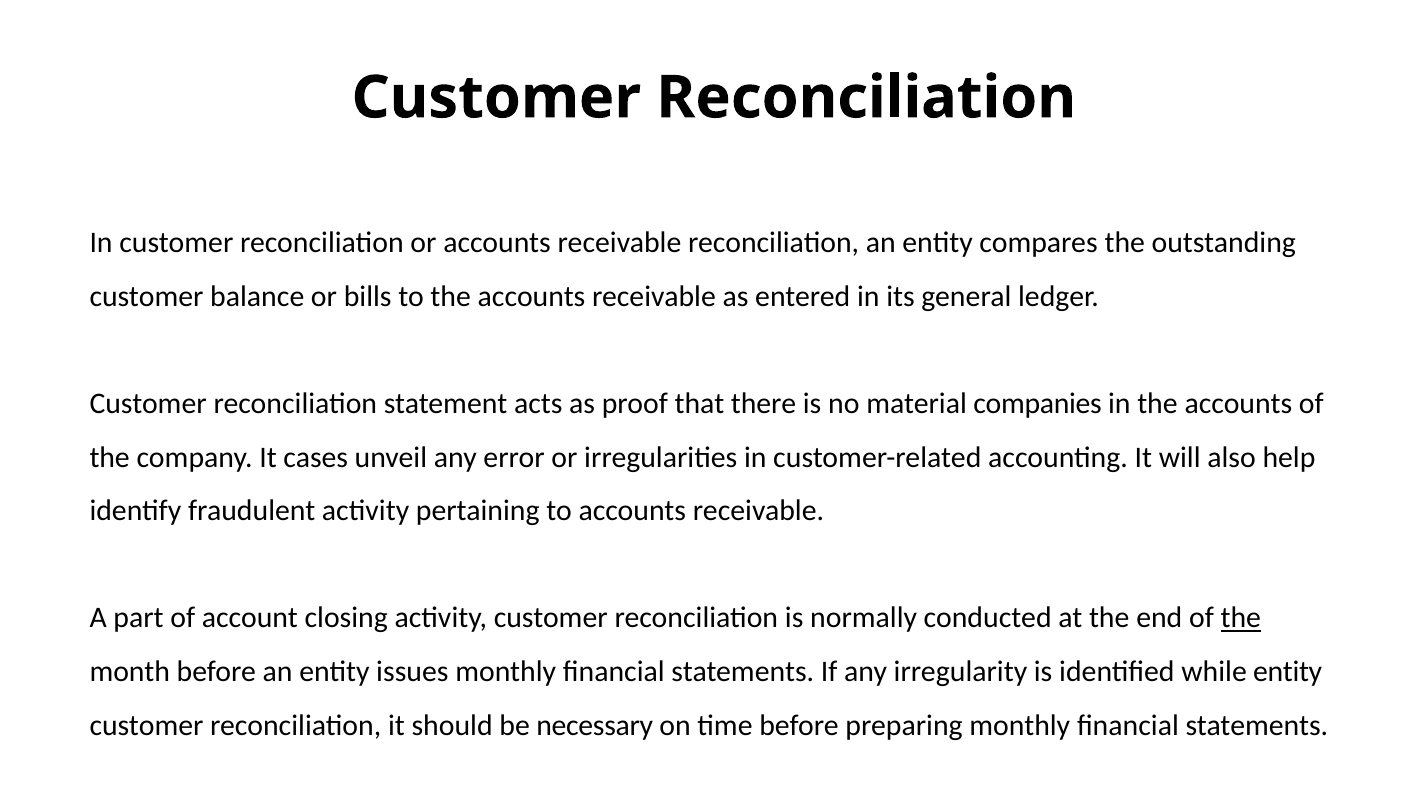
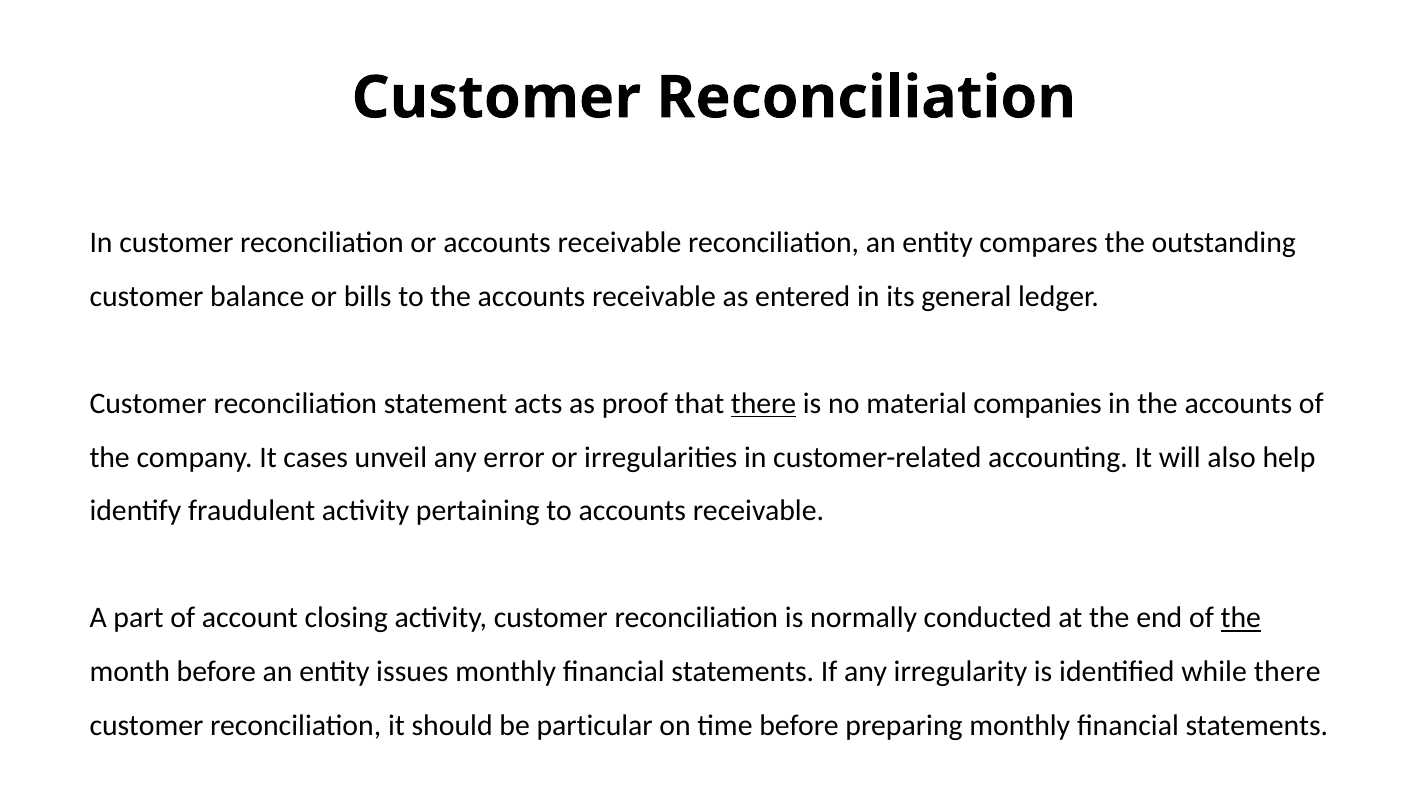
there underline: none -> present (764, 403)
while entity: entity -> there (1287, 671)
necessary: necessary -> particular (595, 725)
